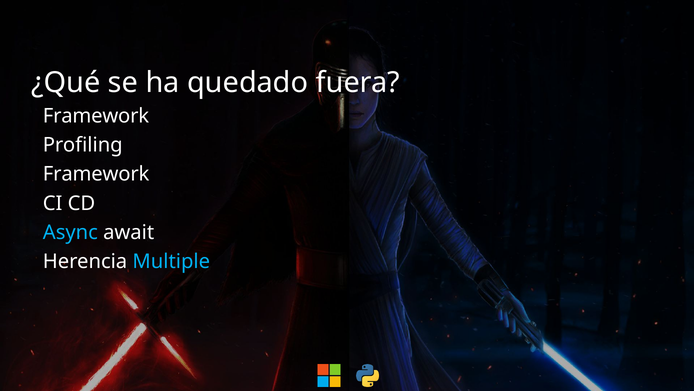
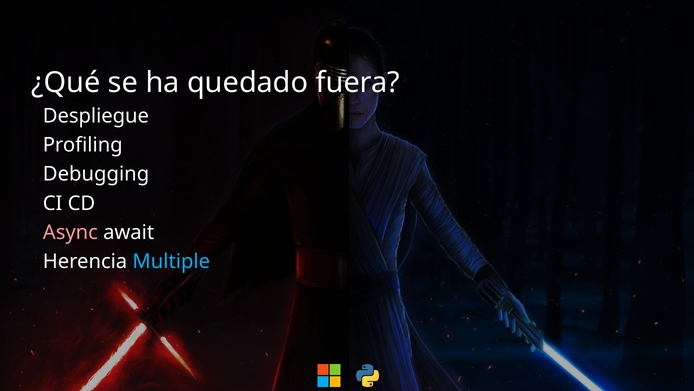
Framework: Framework -> Despliegue (96, 116)
Framework: Framework -> Debugging (96, 174)
Async colour: light blue -> pink (70, 232)
